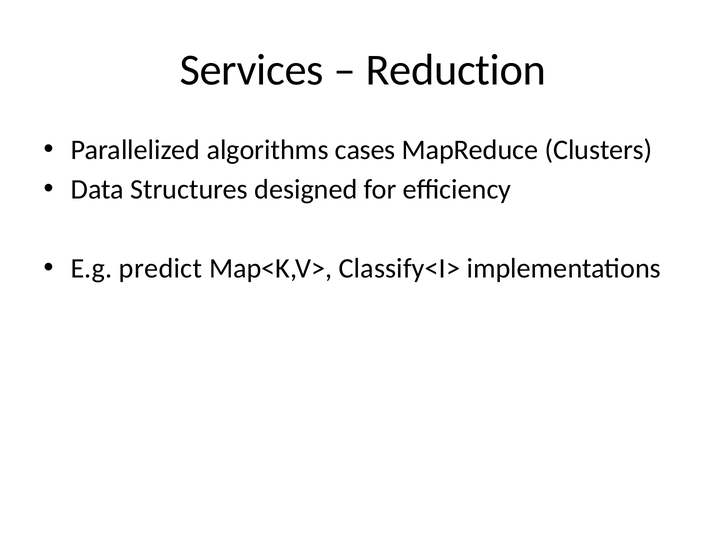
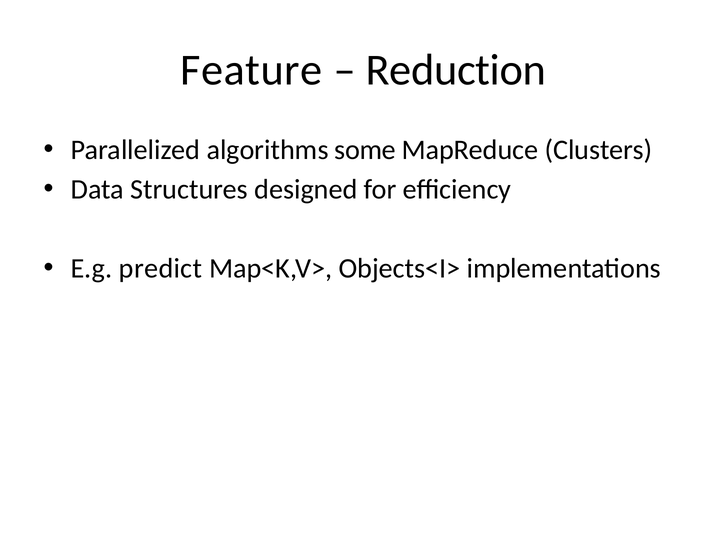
Services: Services -> Feature (251, 70)
cases: cases -> some (365, 150)
Classify<I>: Classify<I> -> Objects<I> (399, 268)
